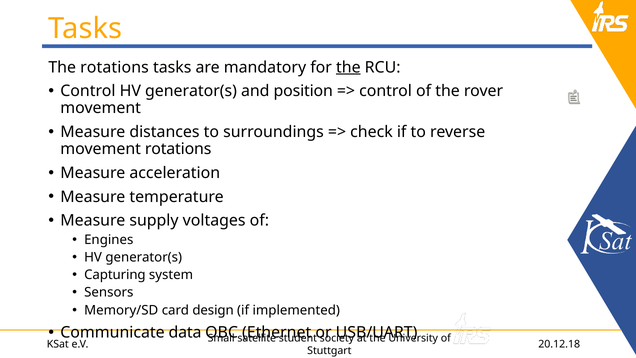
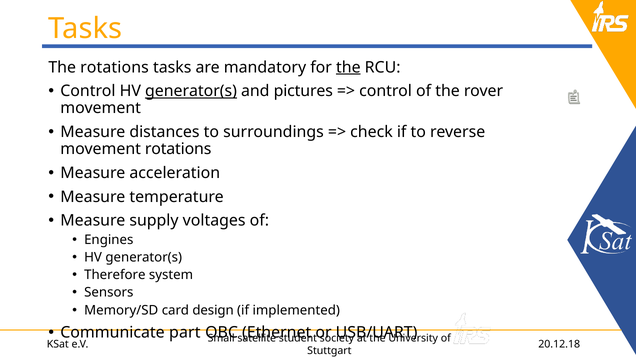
generator(s underline: none -> present (191, 91)
position: position -> pictures (303, 91)
Capturing: Capturing -> Therefore (115, 275)
data: data -> part (185, 332)
